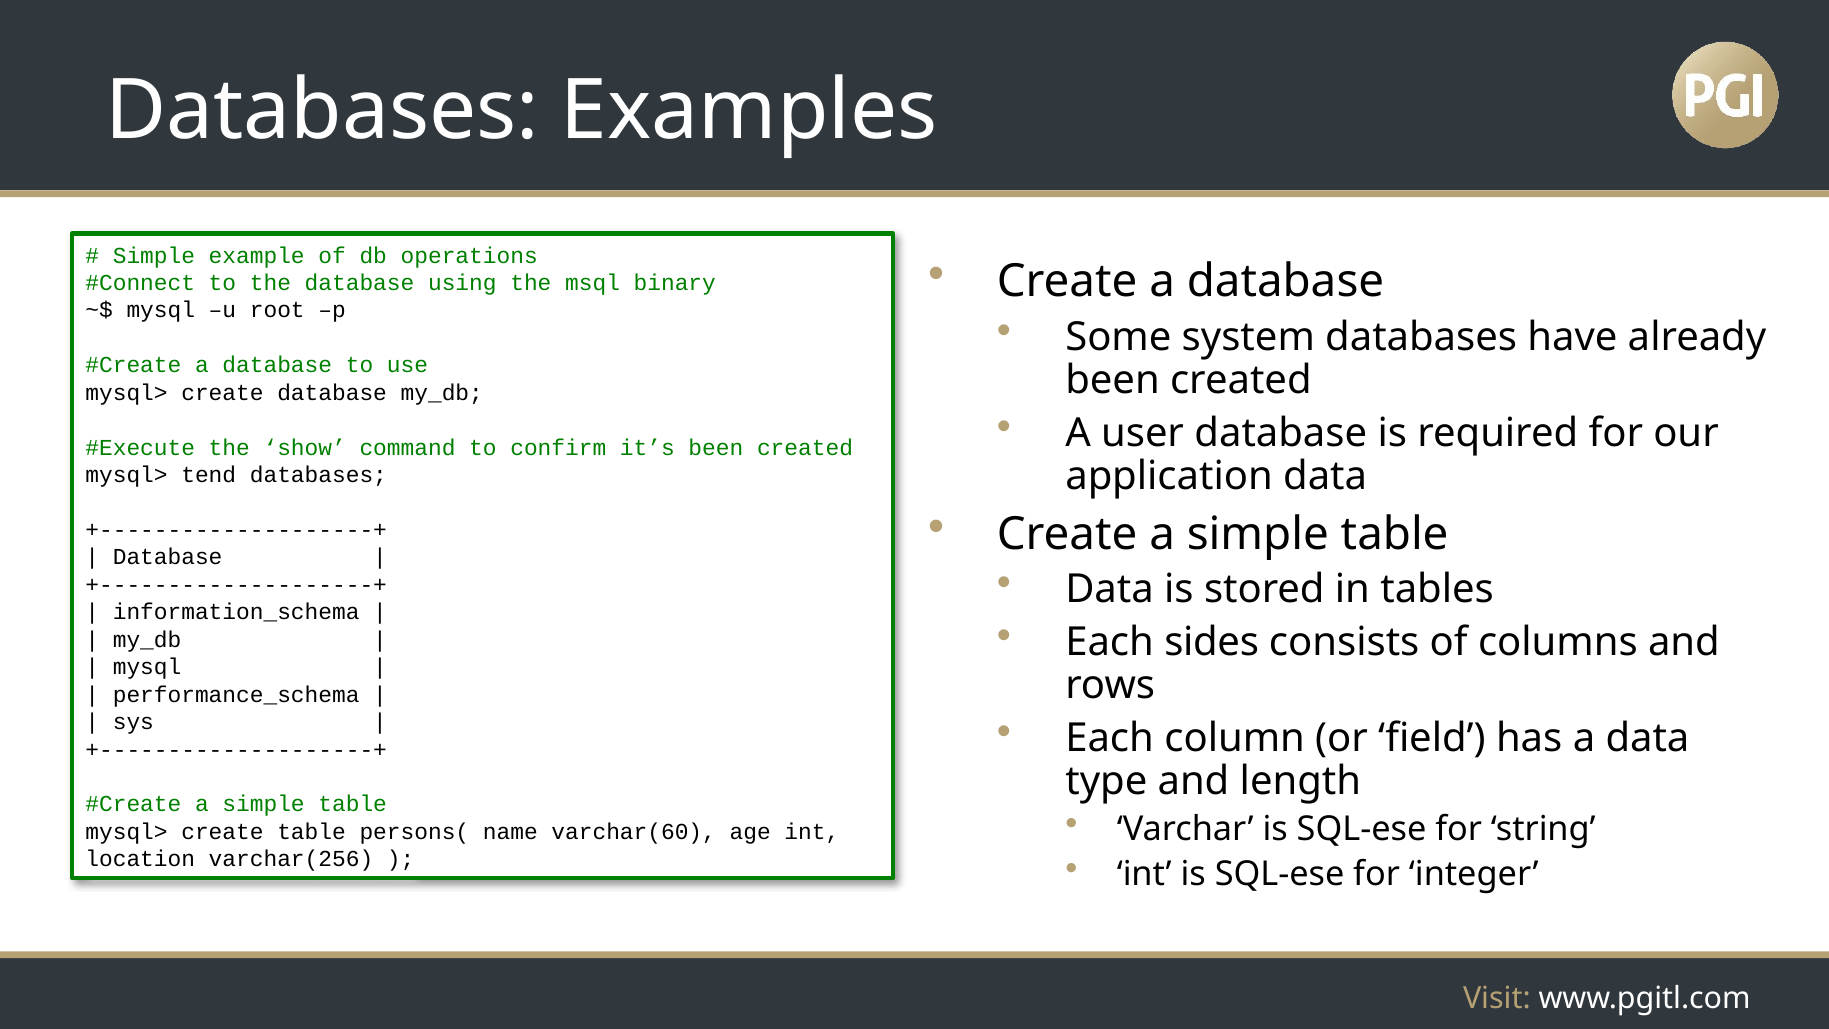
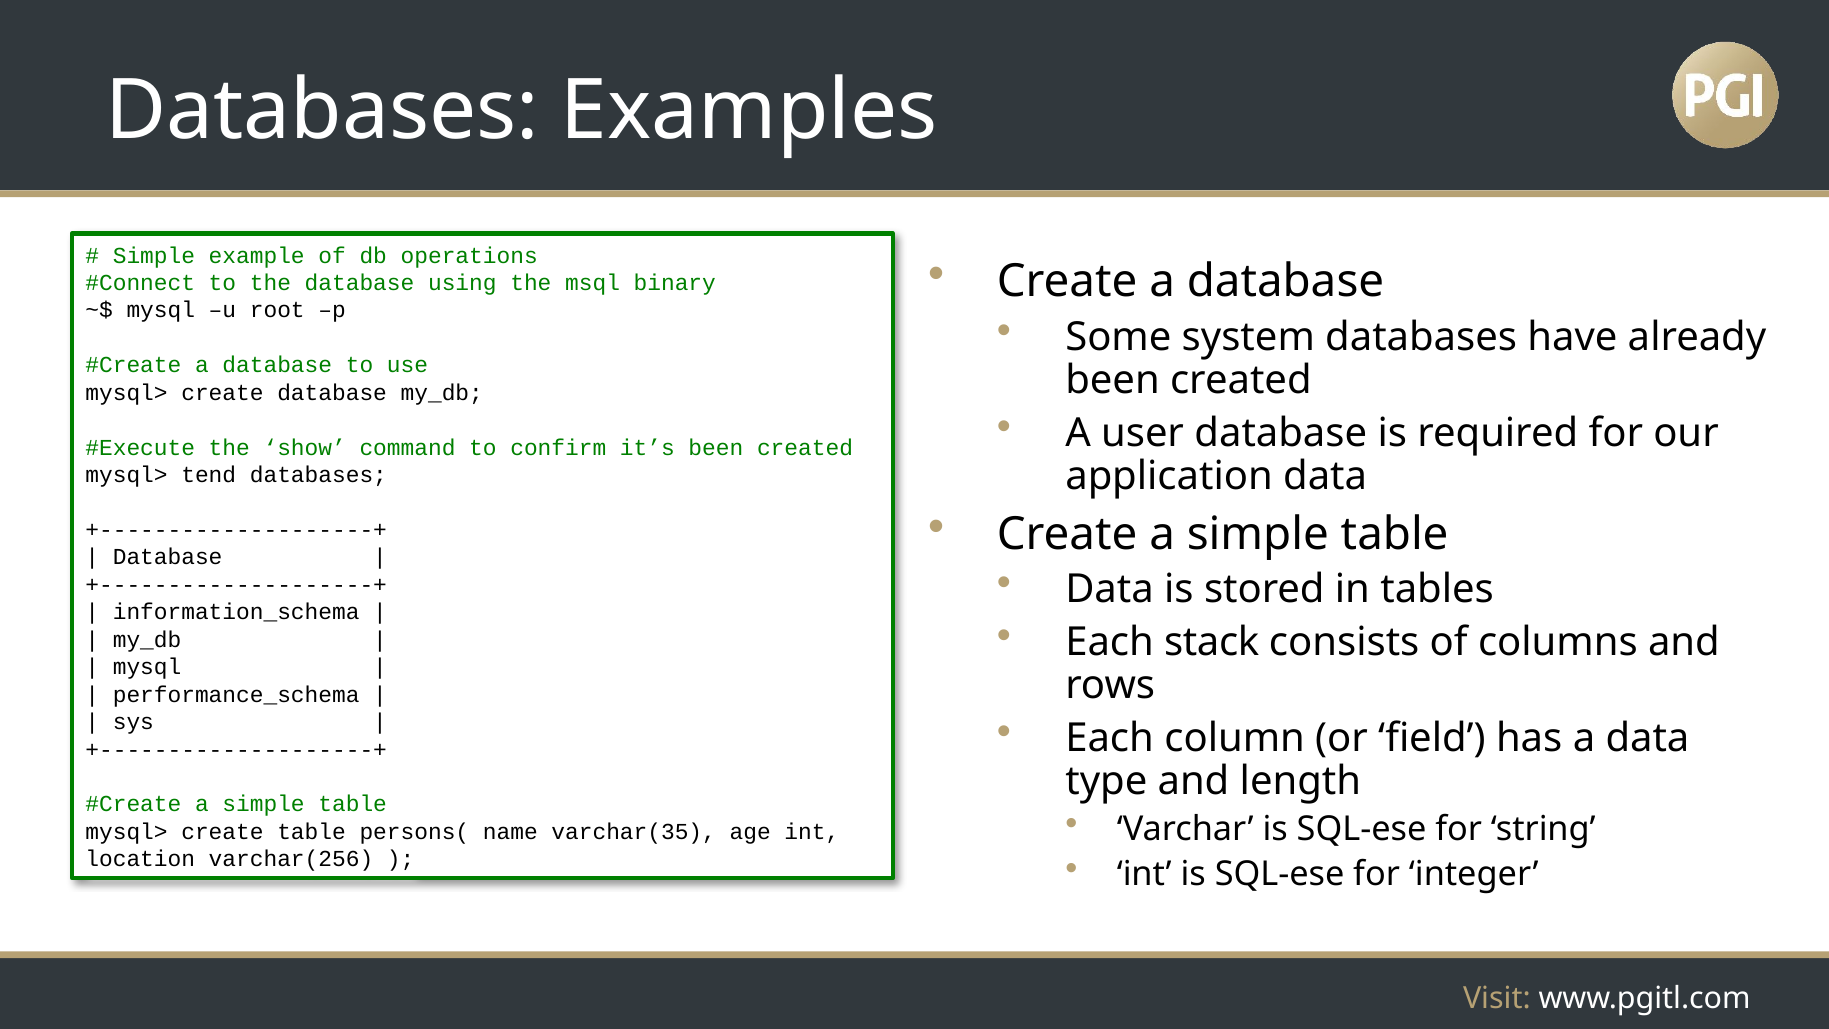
sides: sides -> stack (1212, 642)
varchar(60: varchar(60 -> varchar(35 (634, 832)
